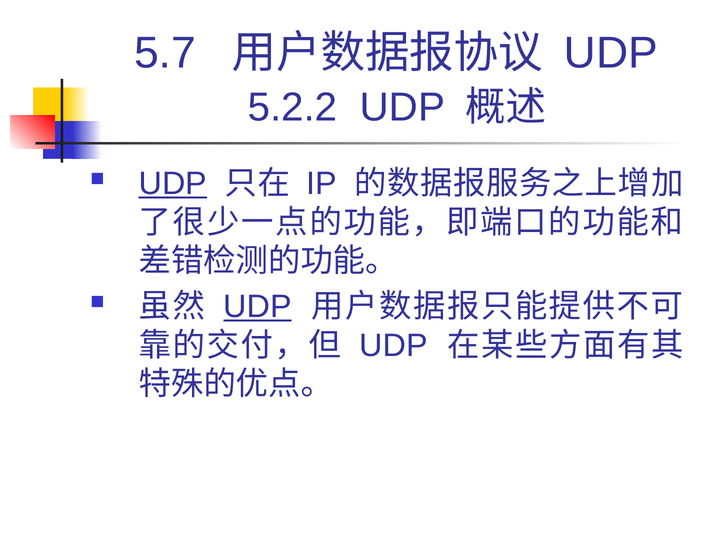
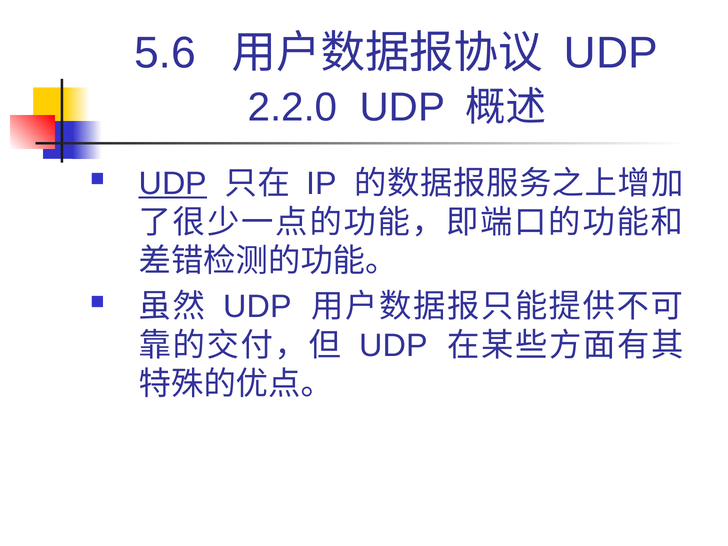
5.7: 5.7 -> 5.6 (165, 53)
5.2.2: 5.2.2 -> 2.2.0 (292, 108)
UDP underline: present -> none (257, 307)
